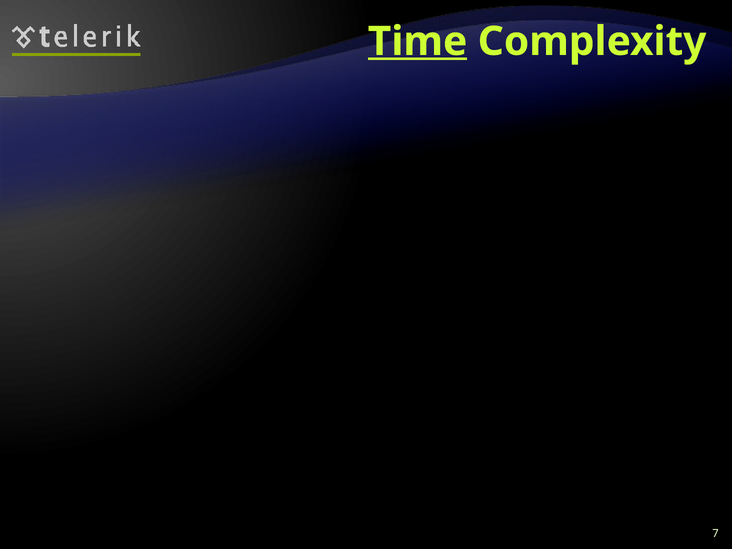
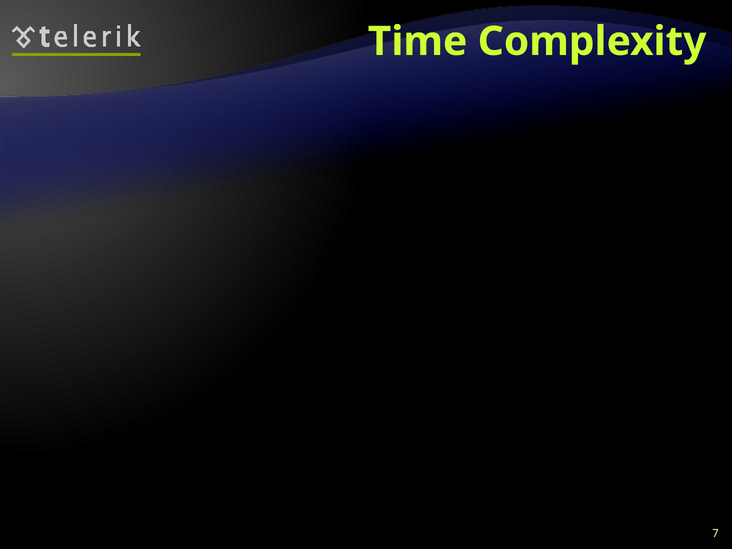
Time underline: present -> none (418, 41)
